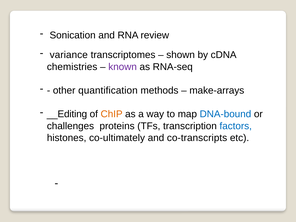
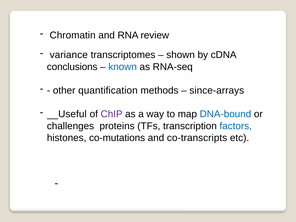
Sonication: Sonication -> Chromatin (73, 35)
chemistries: chemistries -> conclusions (72, 67)
known colour: purple -> blue (123, 67)
make-arrays: make-arrays -> since-arrays (217, 90)
__Editing: __Editing -> __Useful (67, 114)
ChIP colour: orange -> purple (112, 114)
co-ultimately: co-ultimately -> co-mutations (117, 138)
